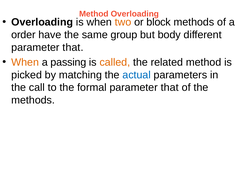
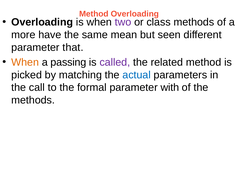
two colour: orange -> purple (123, 22)
block: block -> class (159, 22)
order: order -> more (23, 35)
group: group -> mean (124, 35)
body: body -> seen (169, 35)
called colour: orange -> purple (115, 62)
formal parameter that: that -> with (170, 88)
